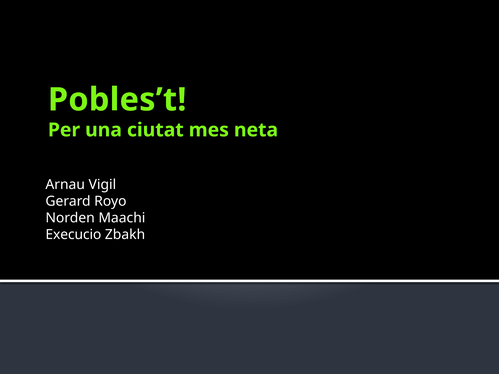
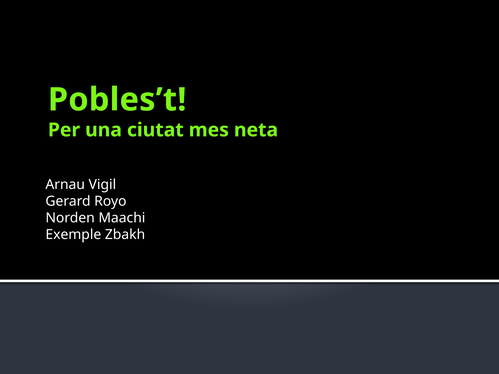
Execucio: Execucio -> Exemple (73, 235)
